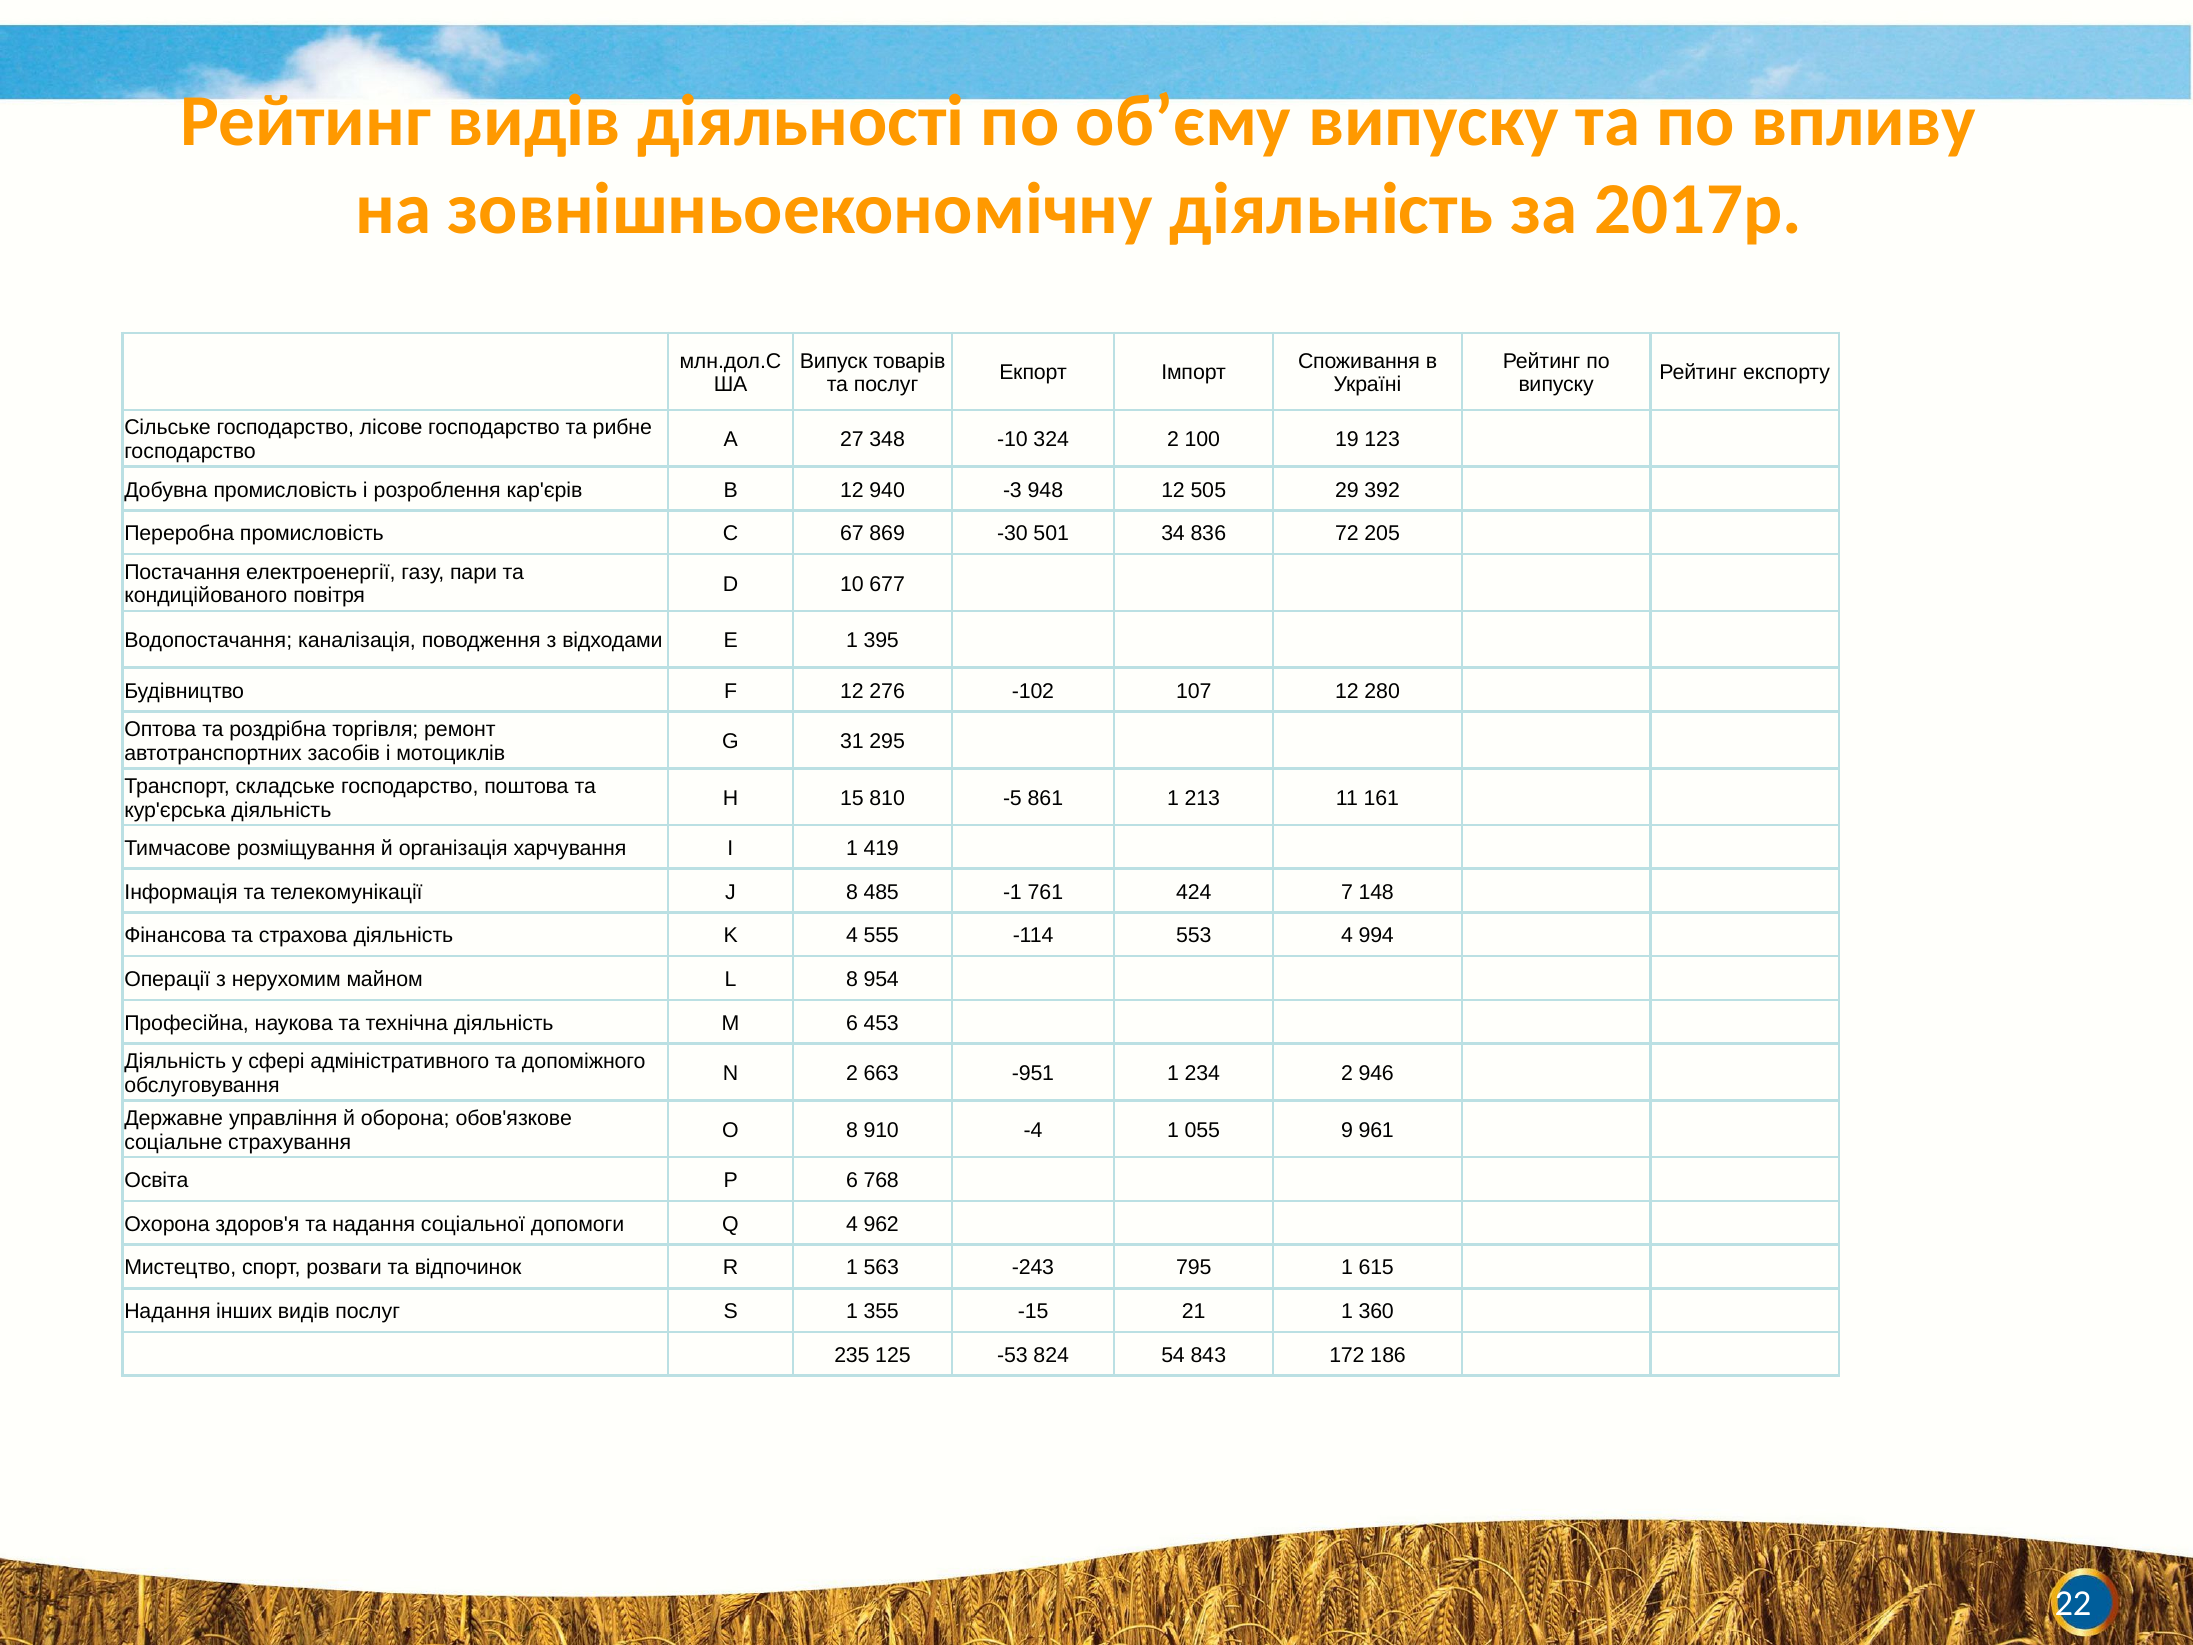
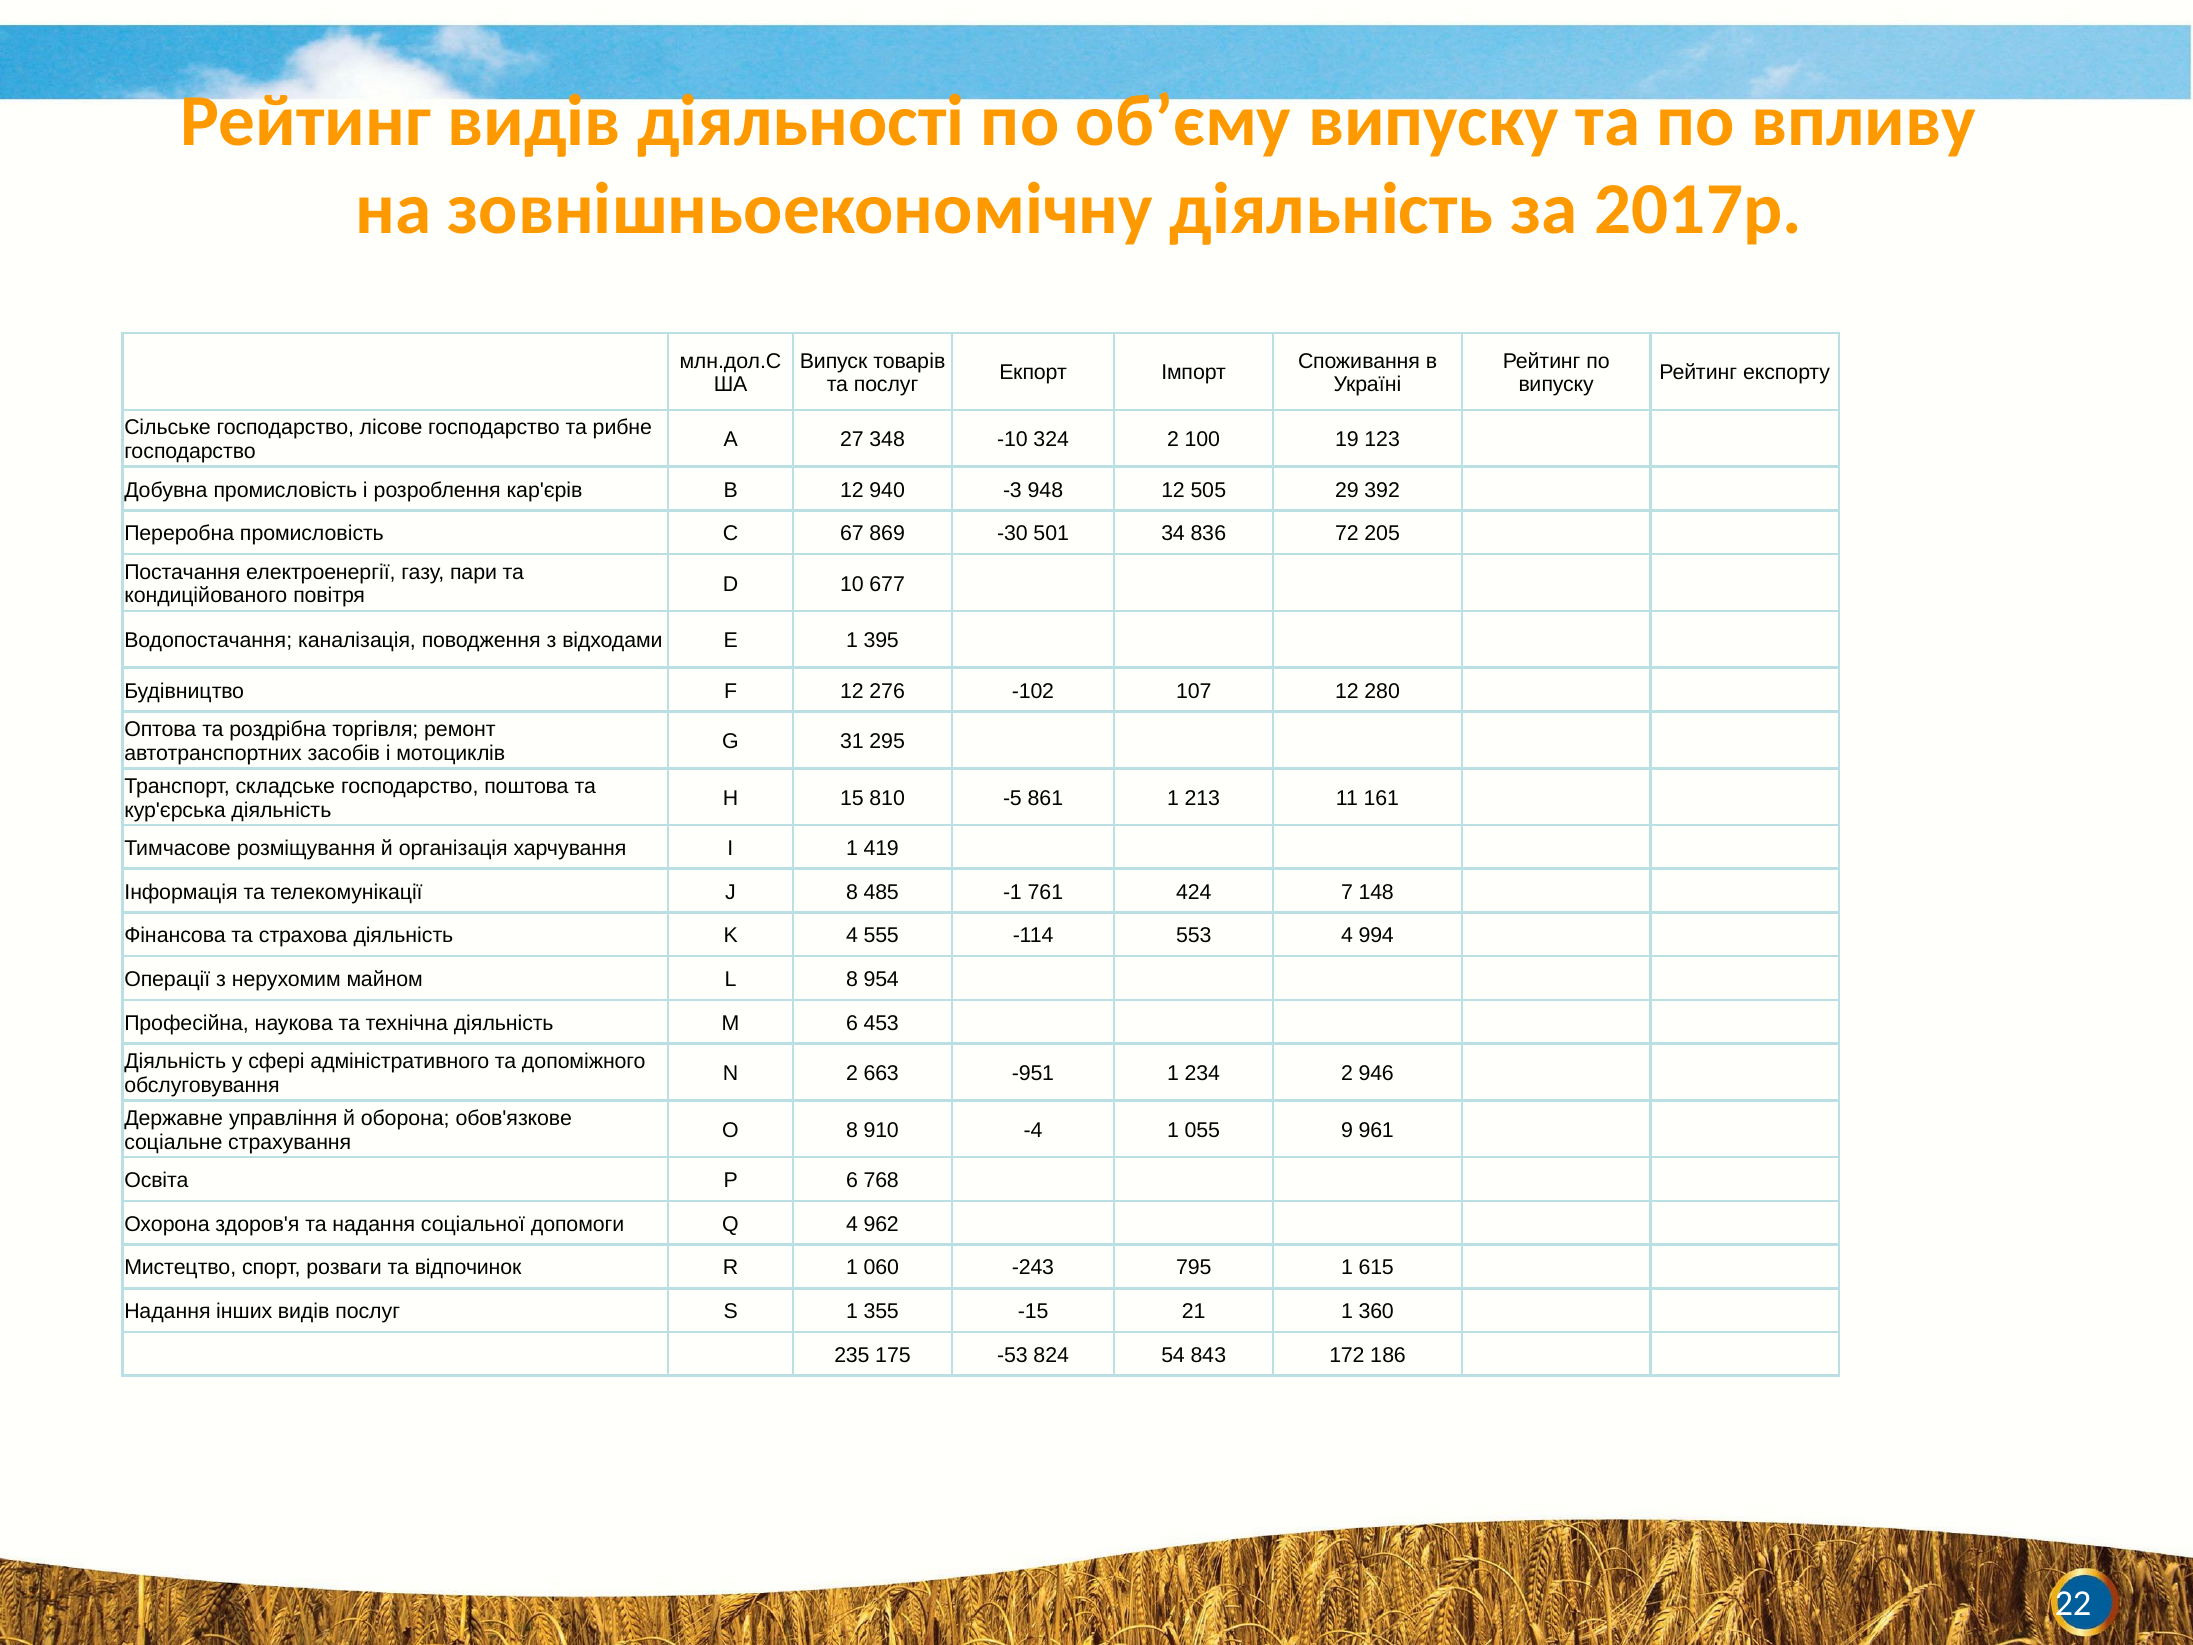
563: 563 -> 060 (881, 1268)
125: 125 -> 175 (893, 1355)
